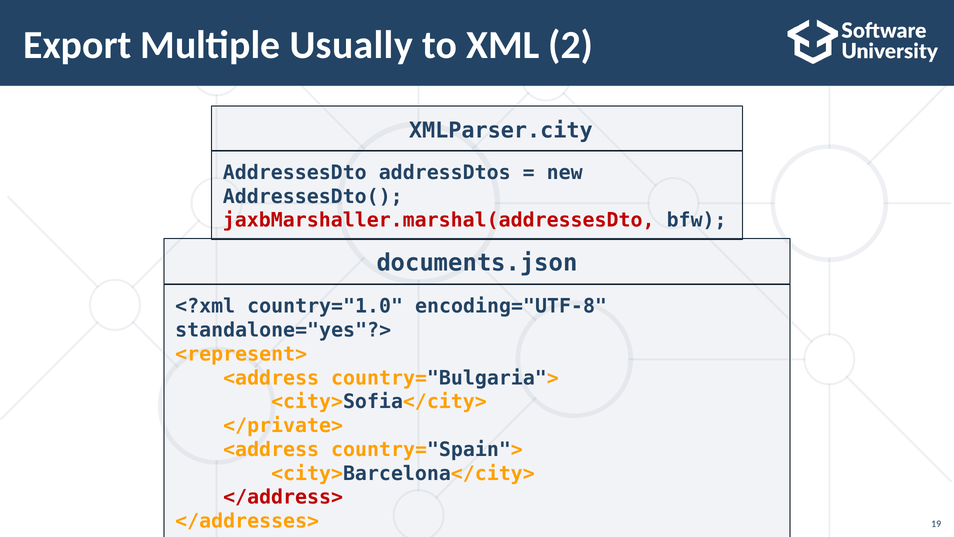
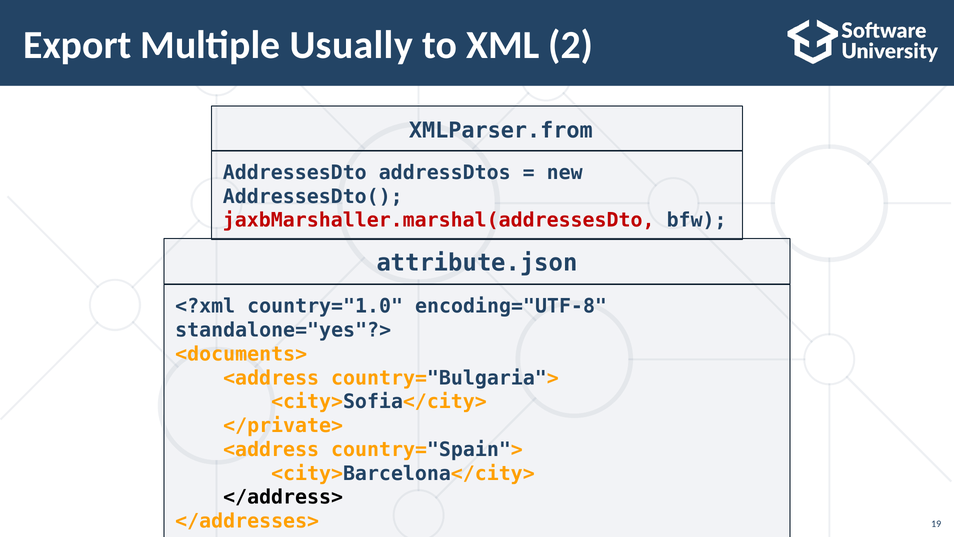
XMLParser.city: XMLParser.city -> XMLParser.from (501, 130)
documents.json: documents.json -> attribute.json (477, 263)
<represent>: <represent> -> <documents> (241, 354)
</address> colour: red -> black (283, 497)
